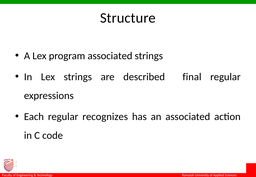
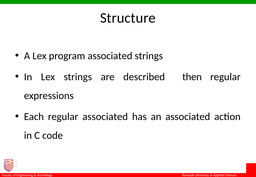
final: final -> then (192, 77)
regular recognizes: recognizes -> associated (105, 117)
